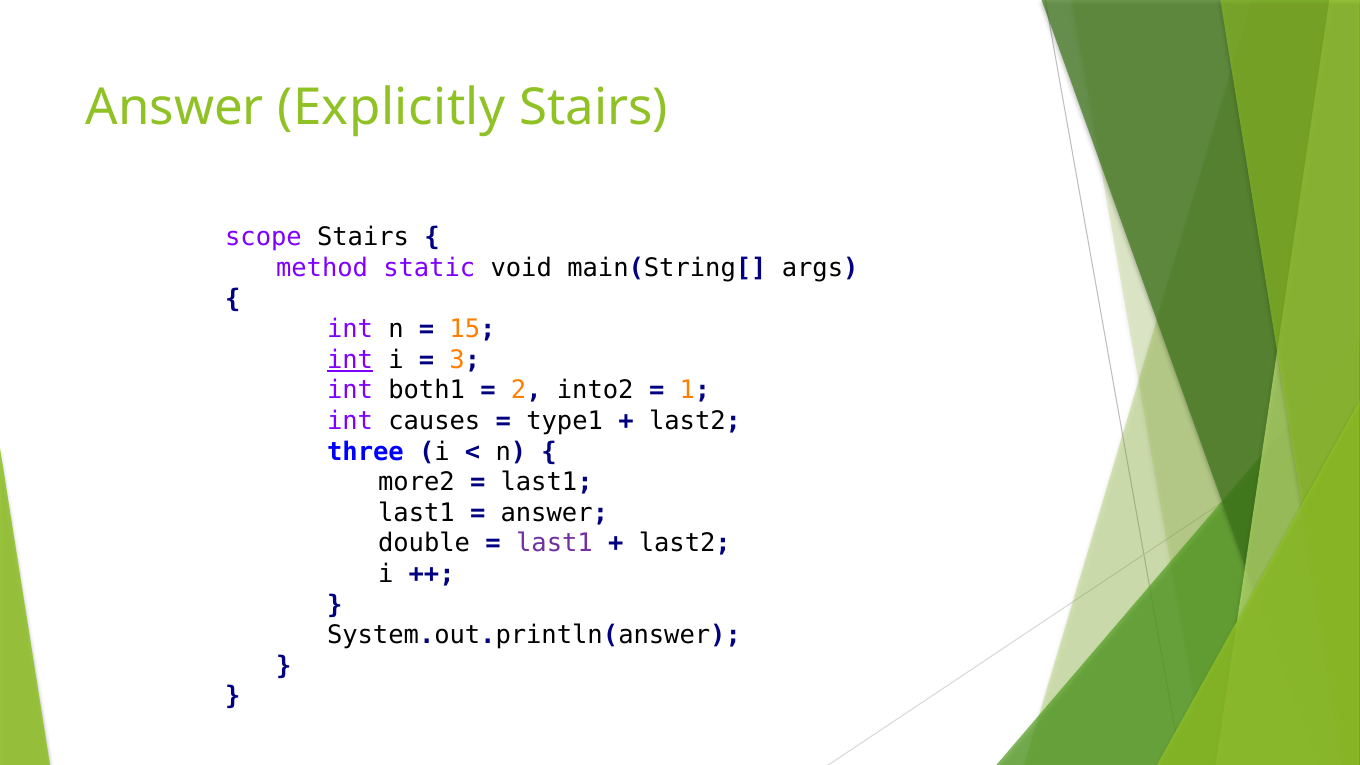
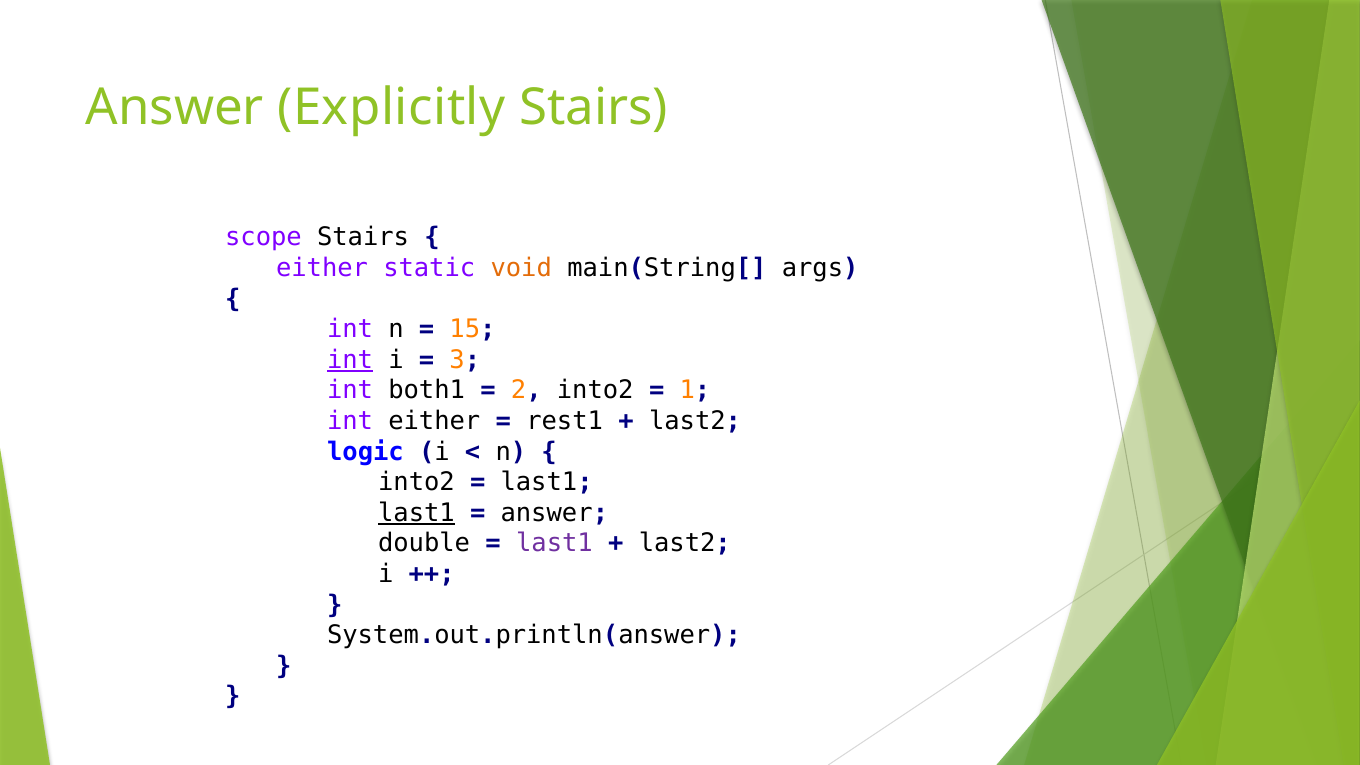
method: method -> either (322, 268)
void colour: black -> orange (521, 268)
int causes: causes -> either (434, 421)
type1: type1 -> rest1 (565, 421)
three: three -> logic (365, 452)
more2: more2 -> into2 (416, 482)
last1 underline: none -> present (416, 513)
